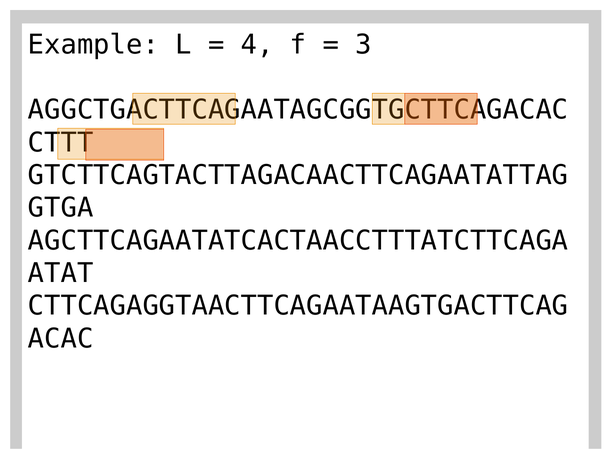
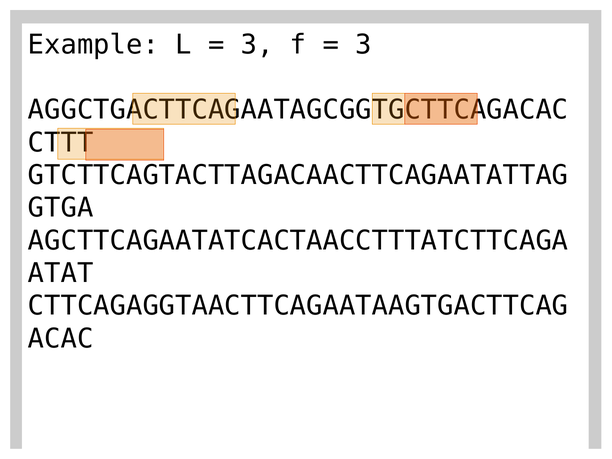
4: 4 -> 3 (257, 45)
